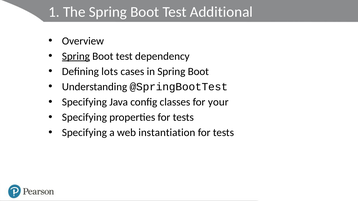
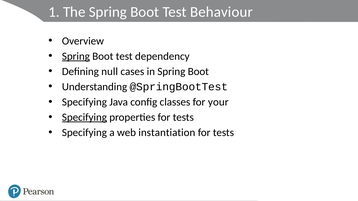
Additional: Additional -> Behaviour (221, 12)
lots: lots -> null (110, 72)
Specifying underline: none -> present (84, 117)
